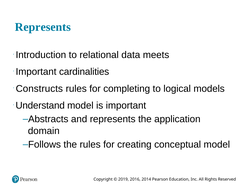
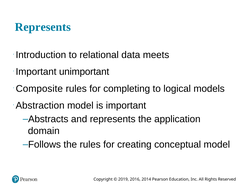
cardinalities: cardinalities -> unimportant (84, 72)
Constructs: Constructs -> Composite (39, 89)
Understand: Understand -> Abstraction (40, 105)
